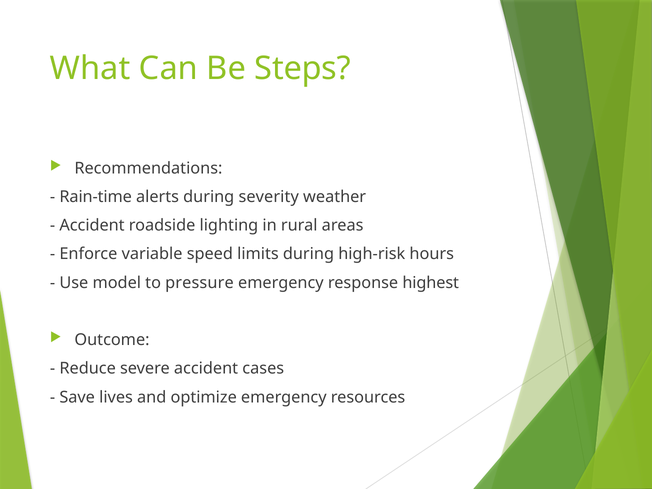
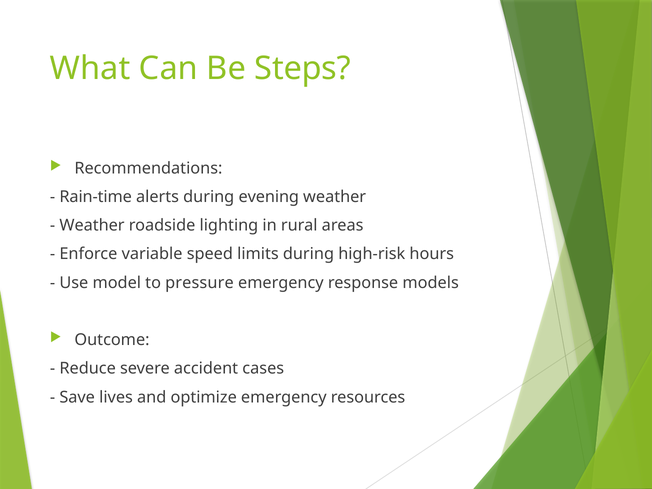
severity: severity -> evening (269, 197)
Accident: Accident -> Weather (92, 225)
highest: highest -> models (431, 283)
